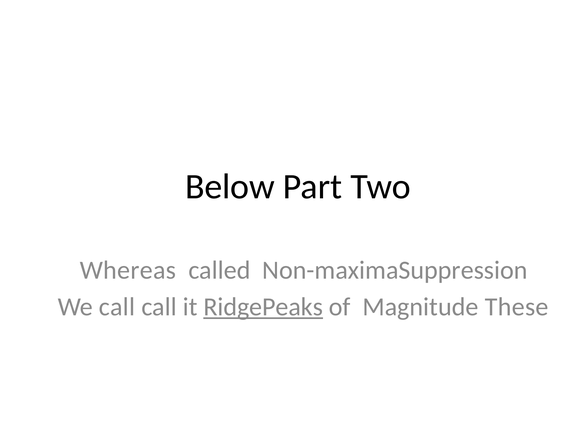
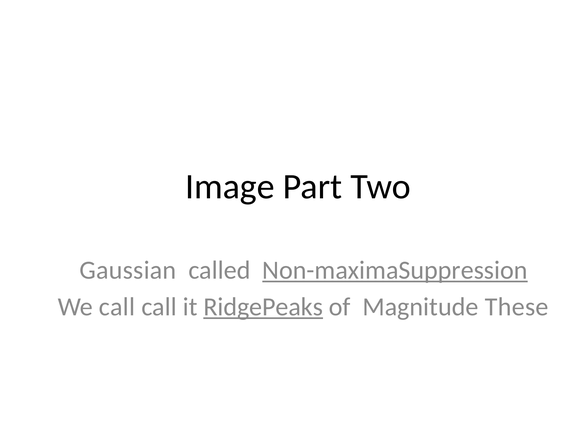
Below: Below -> Image (230, 187)
Whereas: Whereas -> Gaussian (128, 270)
Non-maximaSuppression underline: none -> present (395, 270)
